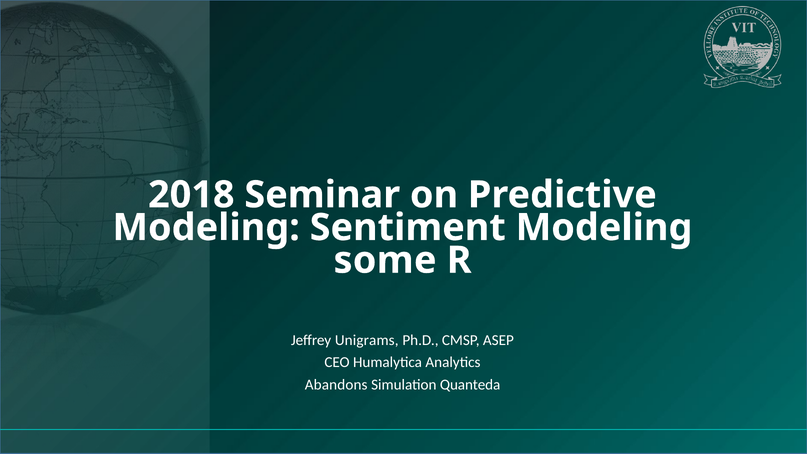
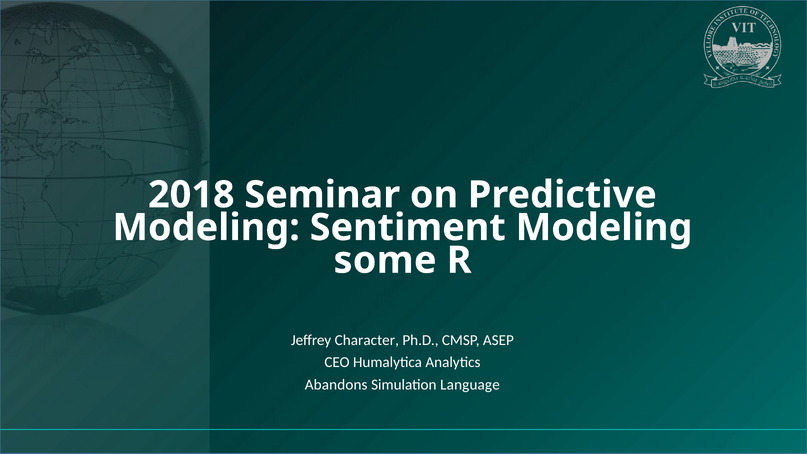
Unigrams: Unigrams -> Character (367, 340)
Quanteda: Quanteda -> Language (470, 385)
